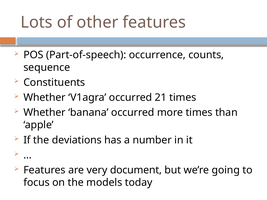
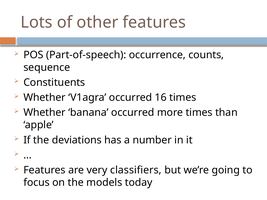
21: 21 -> 16 (161, 98)
document: document -> classifiers (136, 170)
